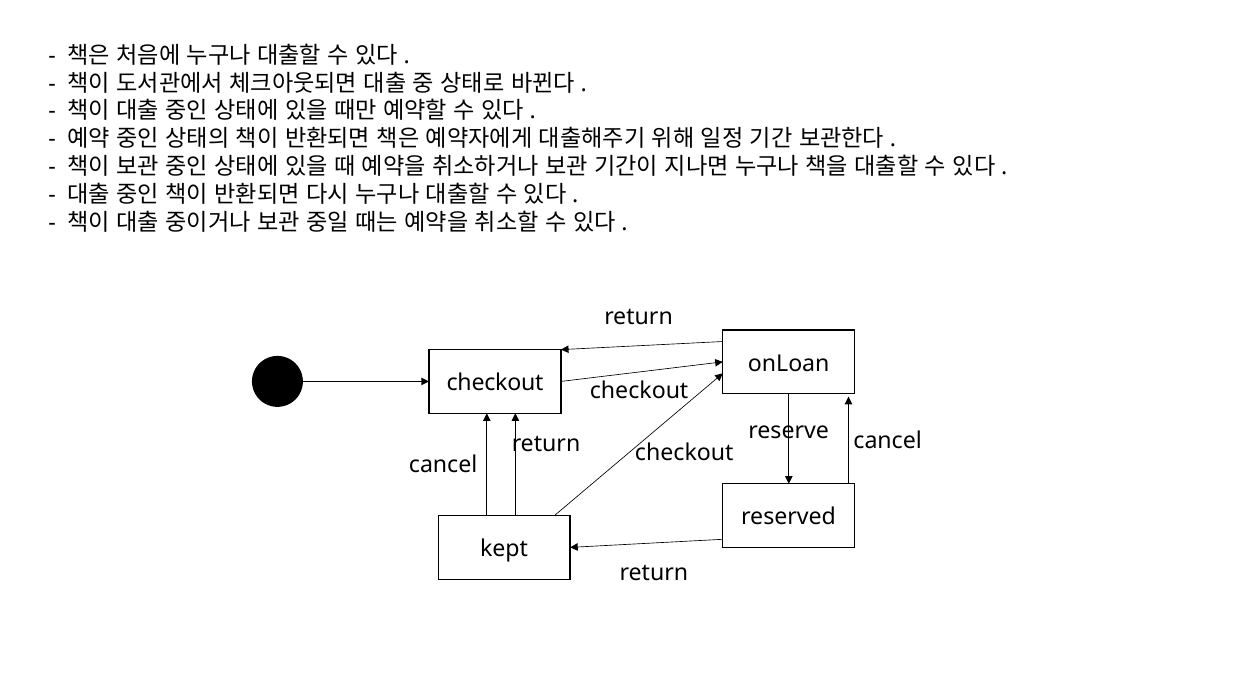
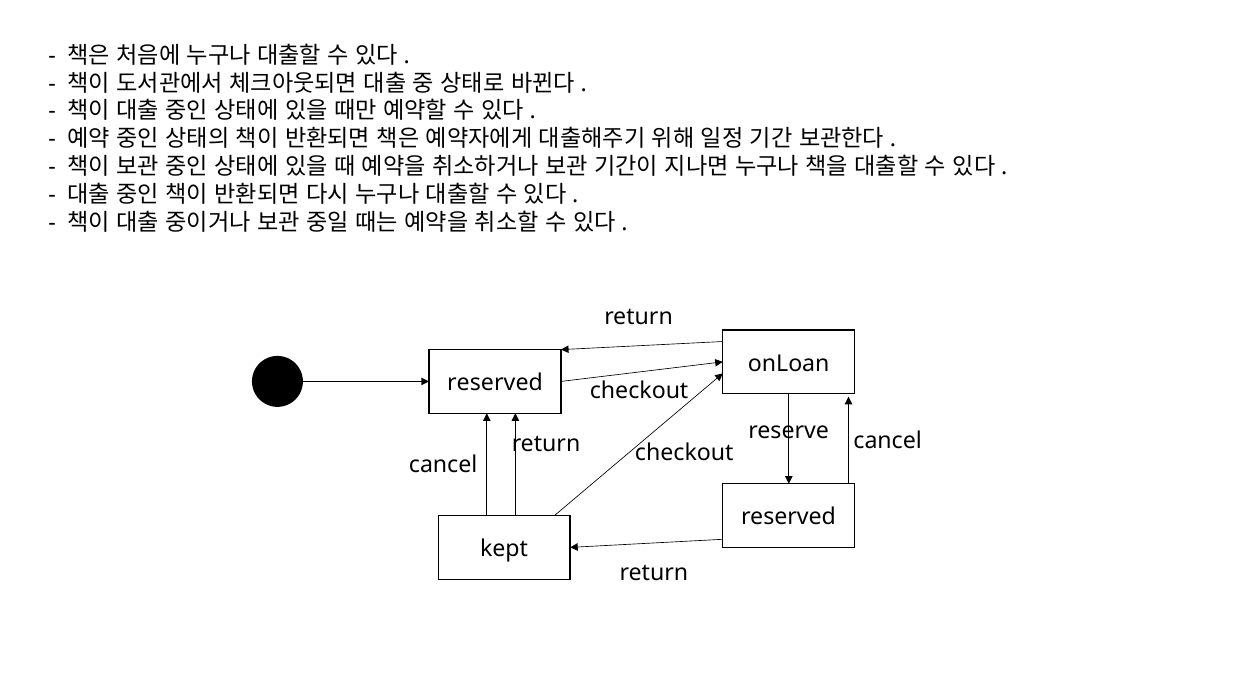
checkout: checkout -> reserved (495, 383)
